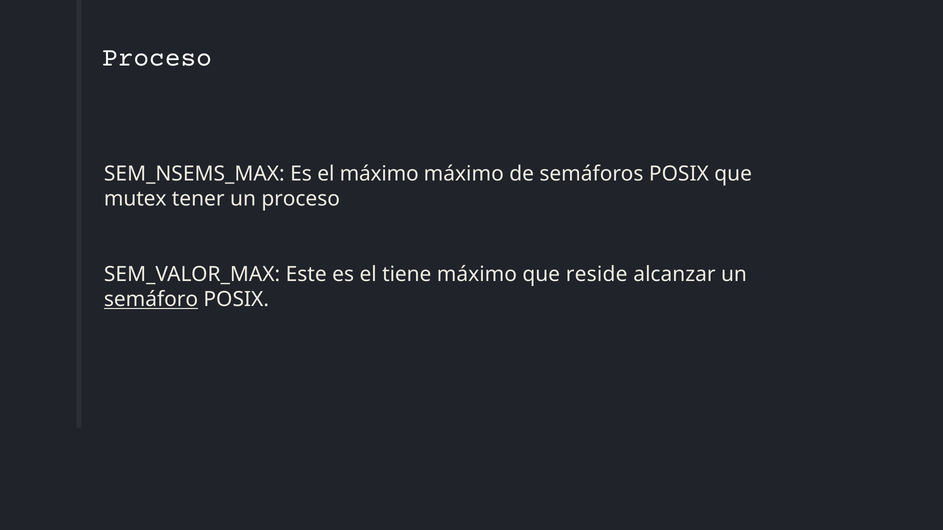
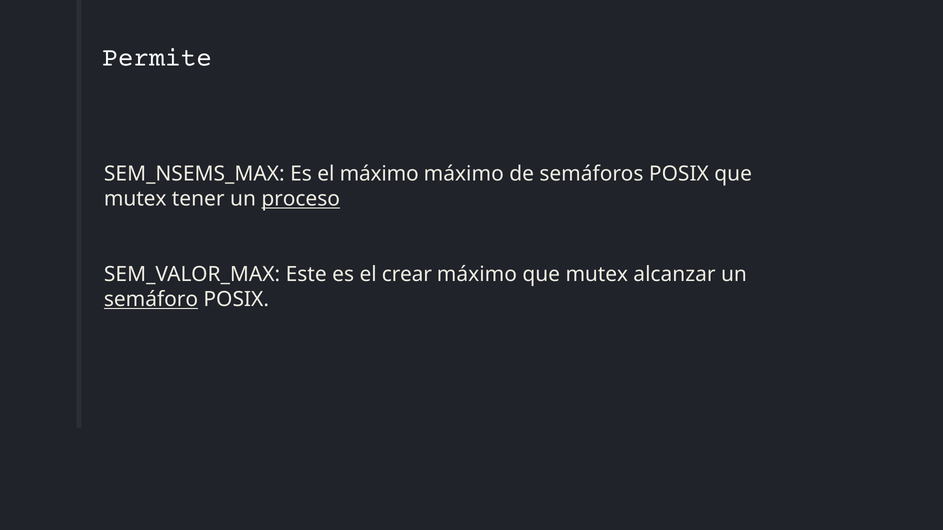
Proceso: Proceso -> Permite (157, 57)
proceso underline: none -> present (301, 199)
tiene: tiene -> crear (407, 274)
máximo que reside: reside -> mutex (597, 274)
